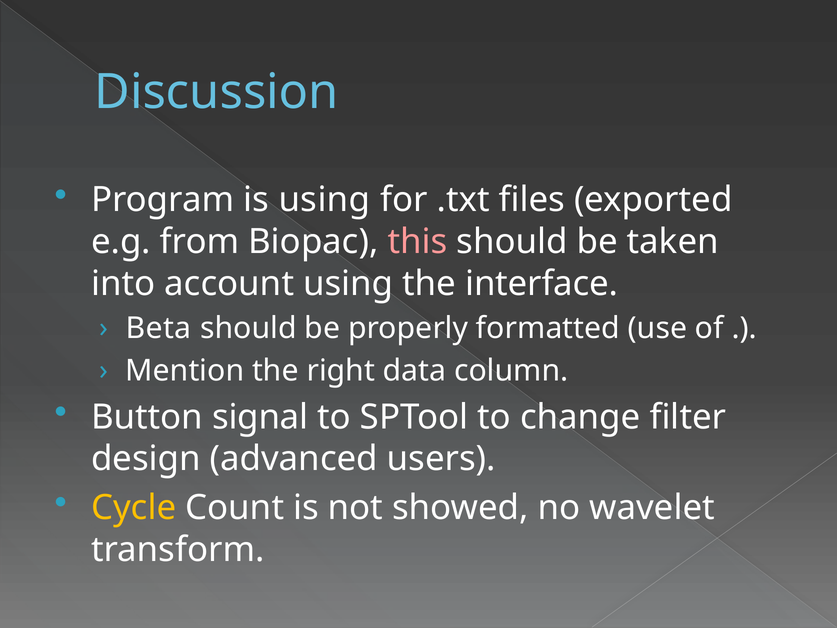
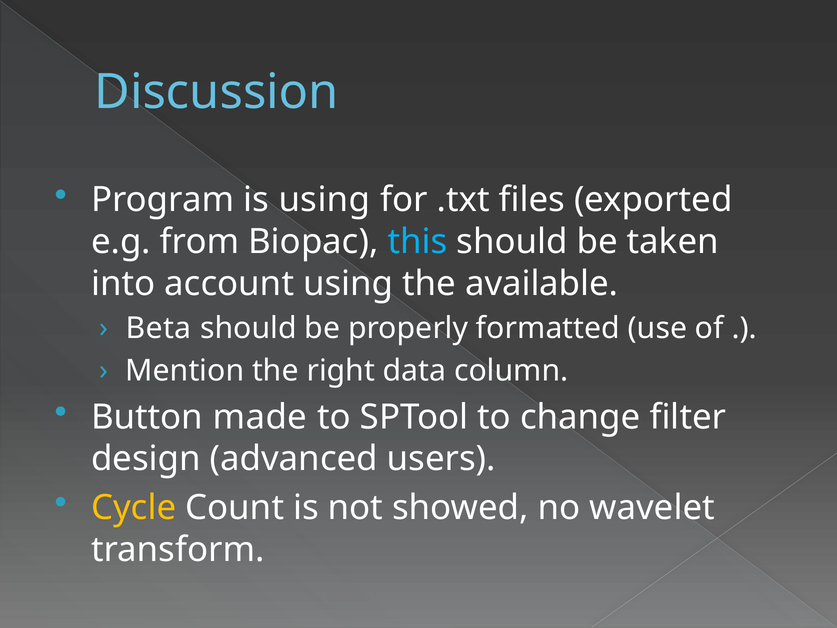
this colour: pink -> light blue (417, 242)
interface: interface -> available (542, 284)
signal: signal -> made (260, 417)
